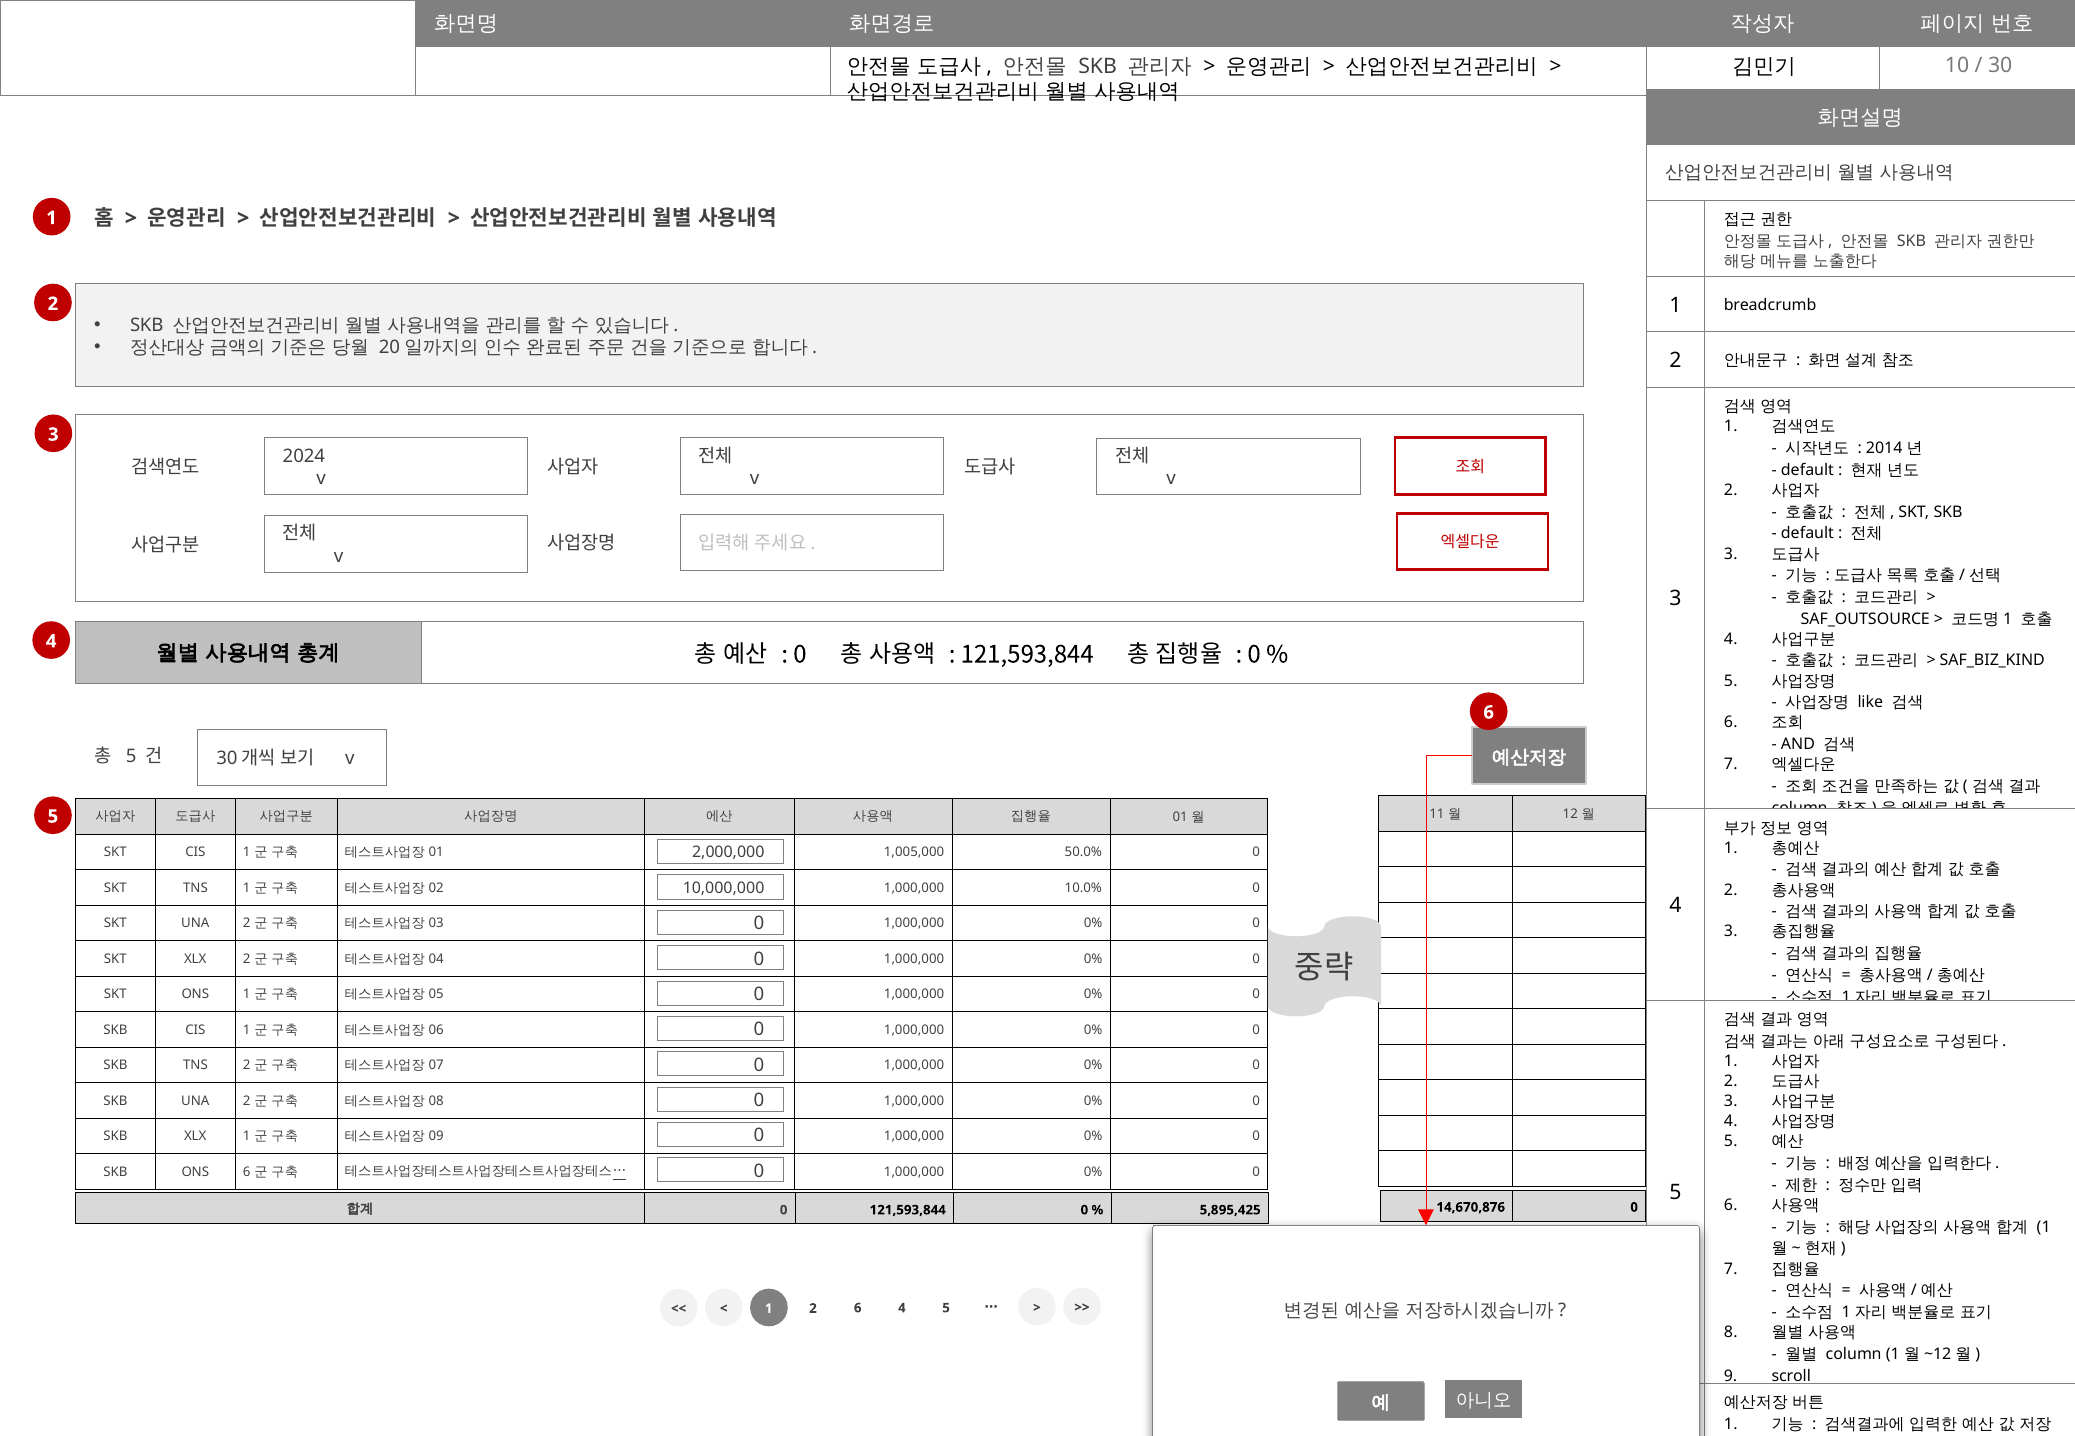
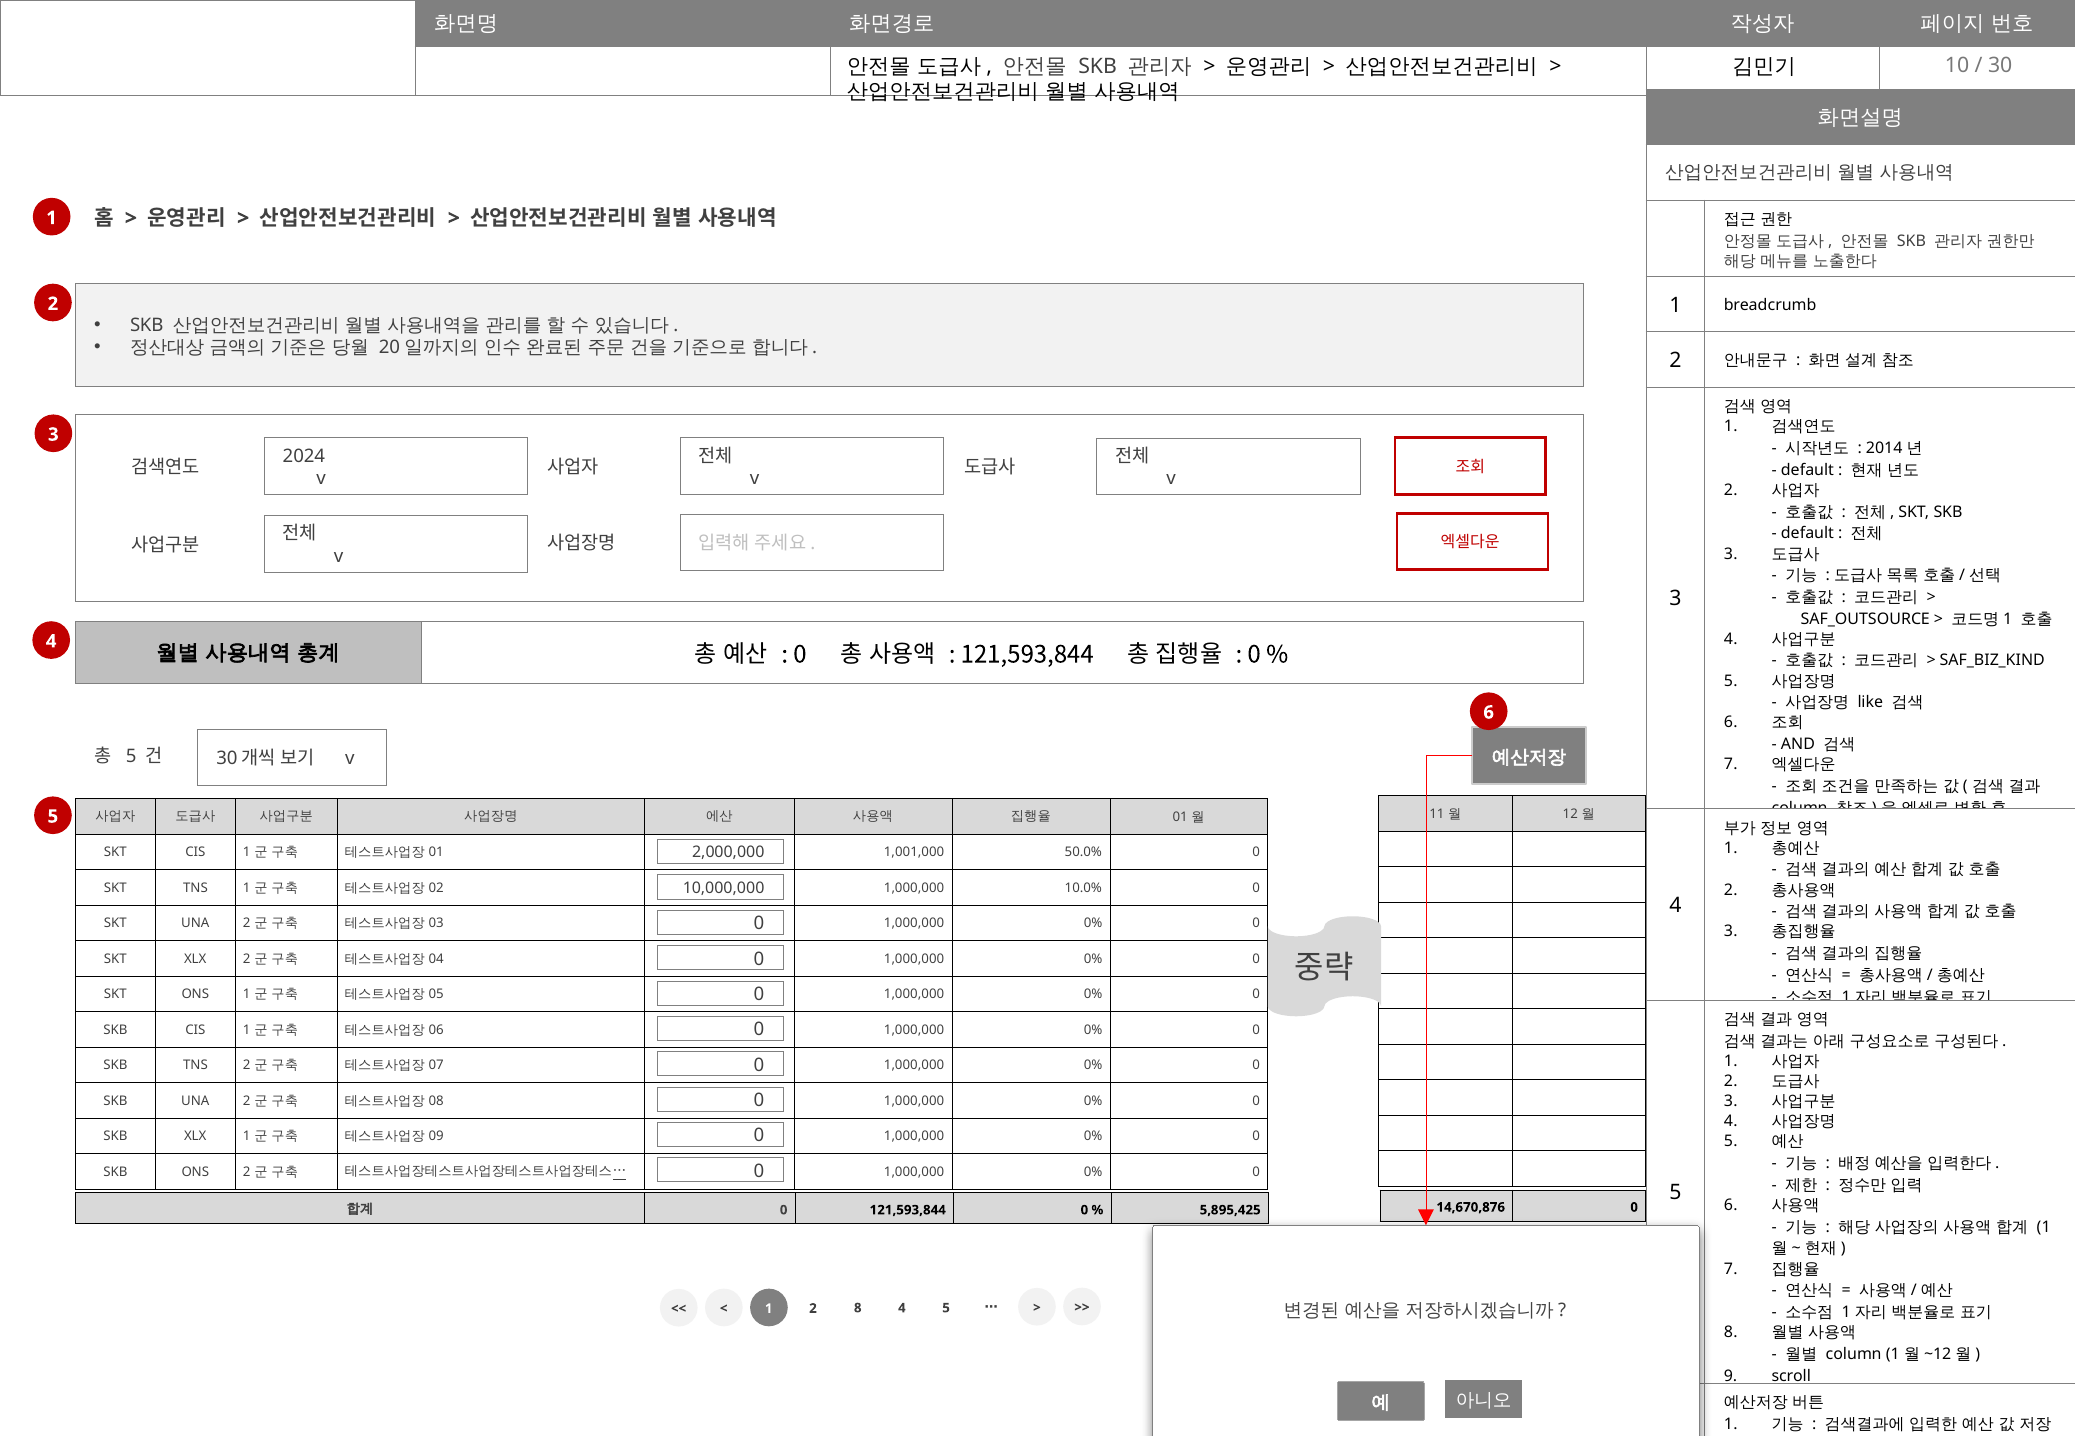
1,005,000: 1,005,000 -> 1,001,000 (914, 853)
ONS 6: 6 -> 2 (247, 1173)
2 6: 6 -> 8 (858, 1308)
